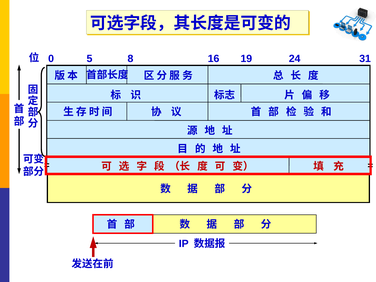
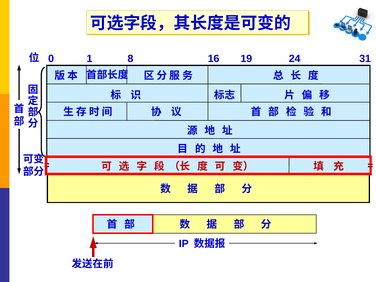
5: 5 -> 1 (90, 59)
